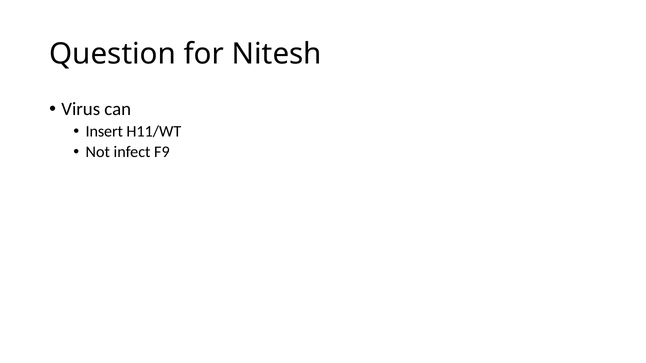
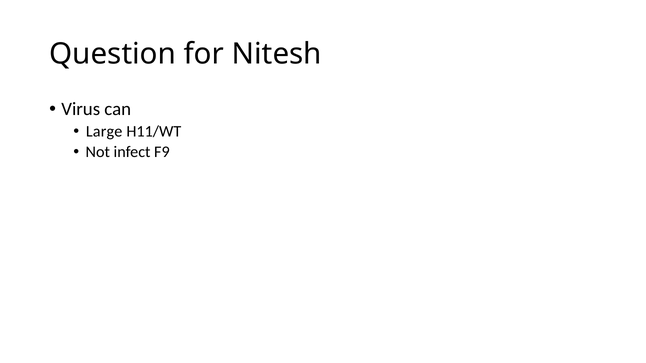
Insert: Insert -> Large (104, 131)
